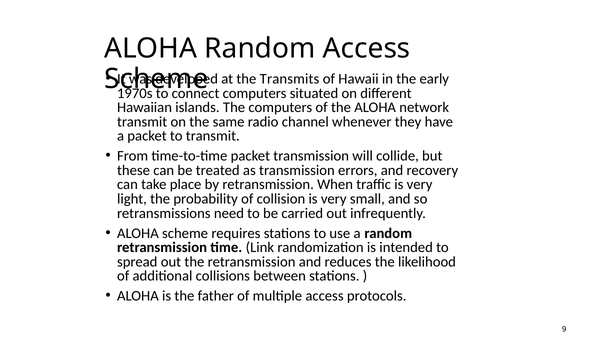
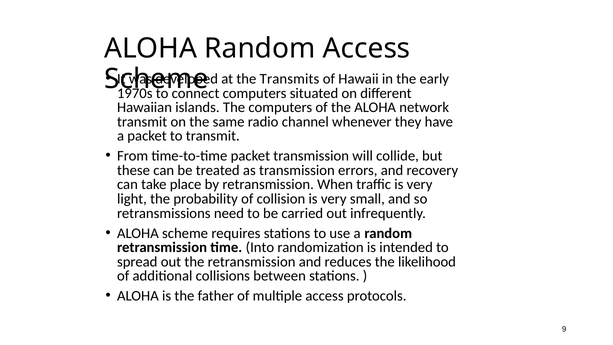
Link: Link -> Into (260, 247)
